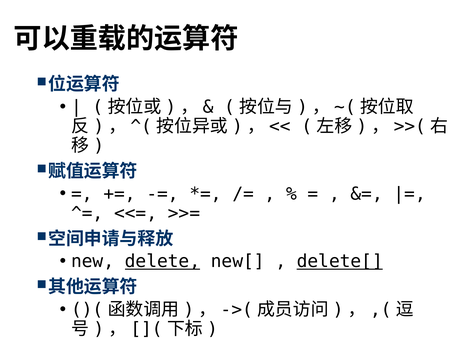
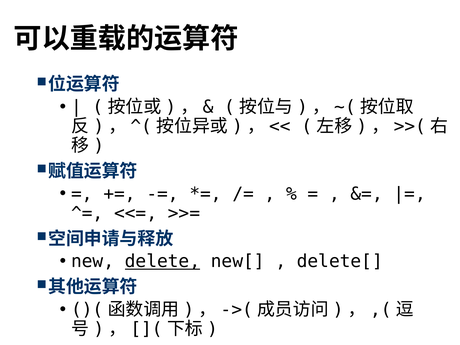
delete[ underline: present -> none (340, 261)
